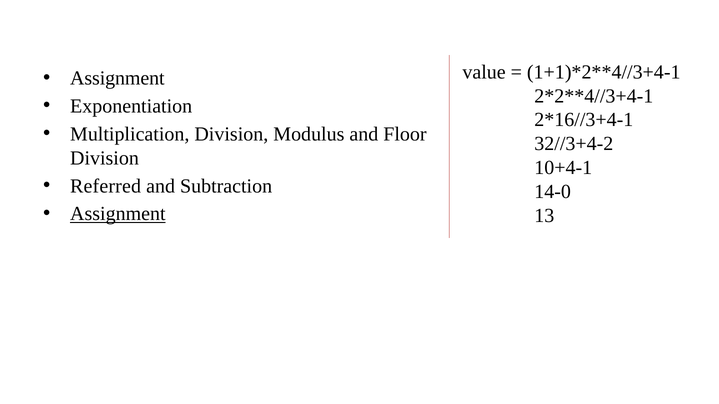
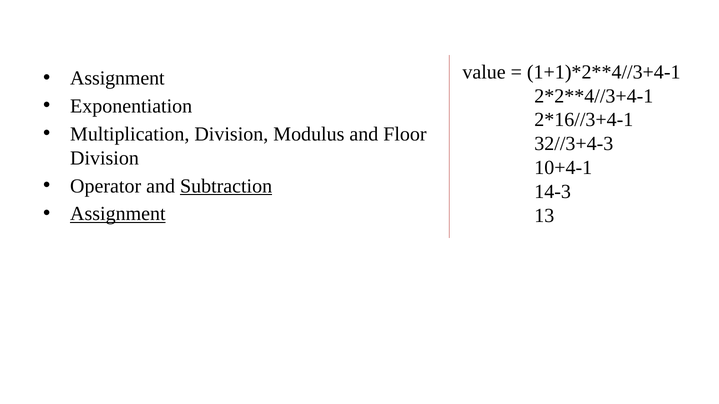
32//3+4-2: 32//3+4-2 -> 32//3+4-3 (574, 144)
Referred: Referred -> Operator (106, 186)
Subtraction underline: none -> present (226, 186)
14-0: 14-0 -> 14-3 (553, 192)
